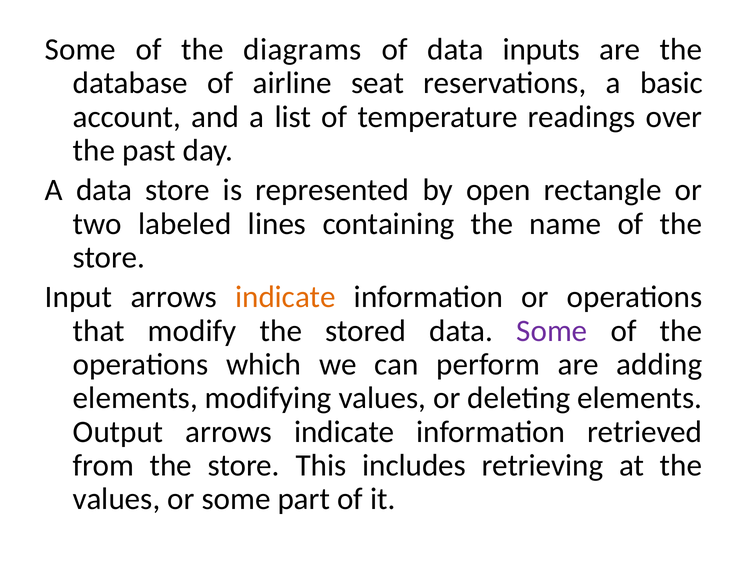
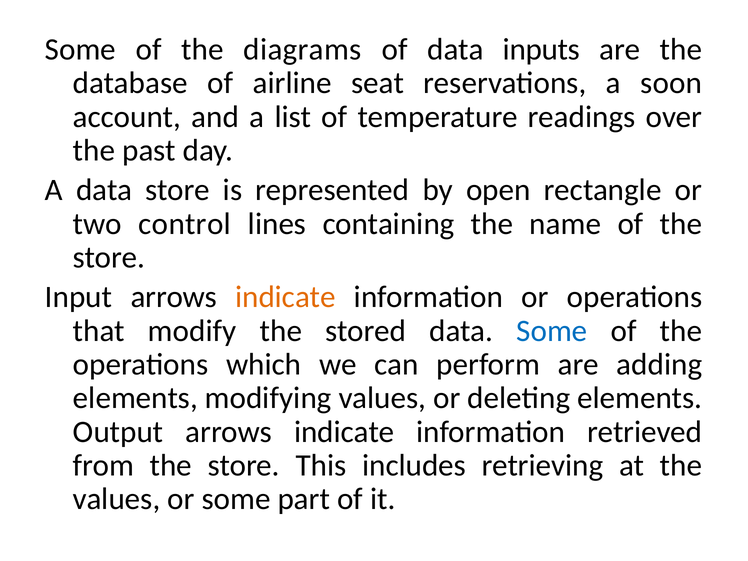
basic: basic -> soon (671, 83)
labeled: labeled -> control (185, 224)
Some colour: purple -> blue (552, 331)
